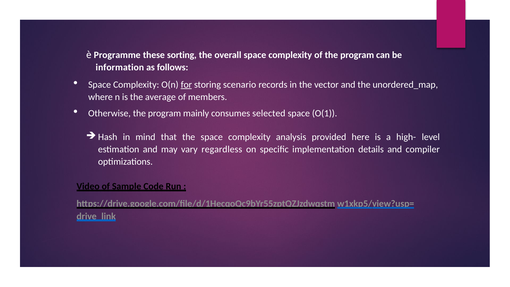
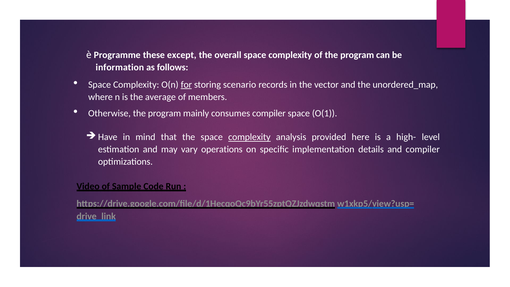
sorting: sorting -> except (182, 55)
consumes selected: selected -> compiler (269, 113)
Hash: Hash -> Have (108, 137)
complexity underline: none -> present (249, 137)
regardless: regardless -> operations (222, 149)
